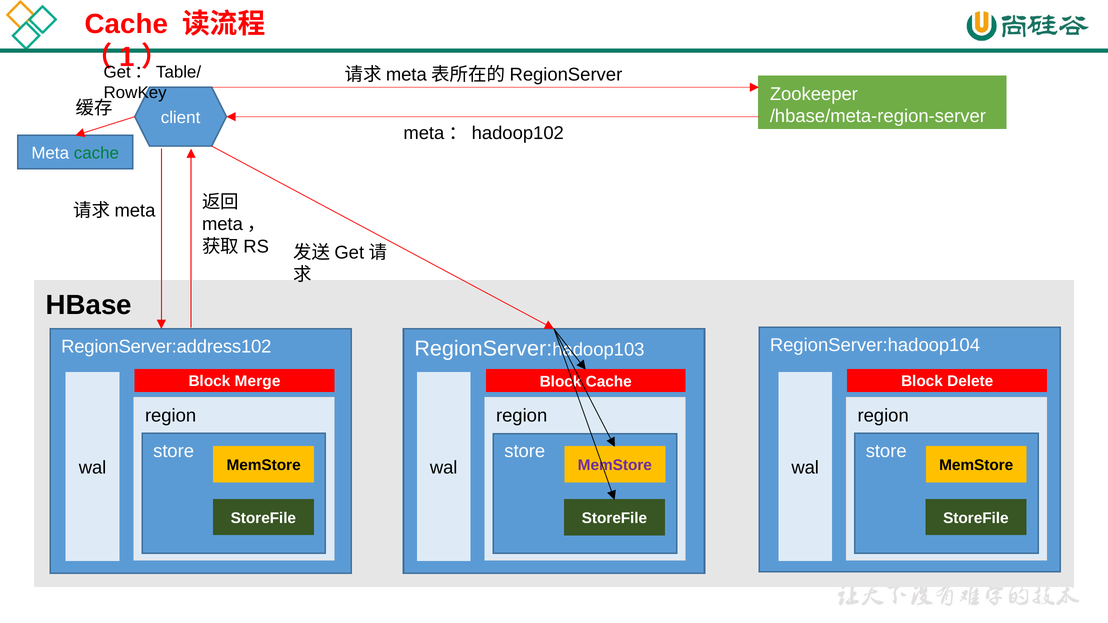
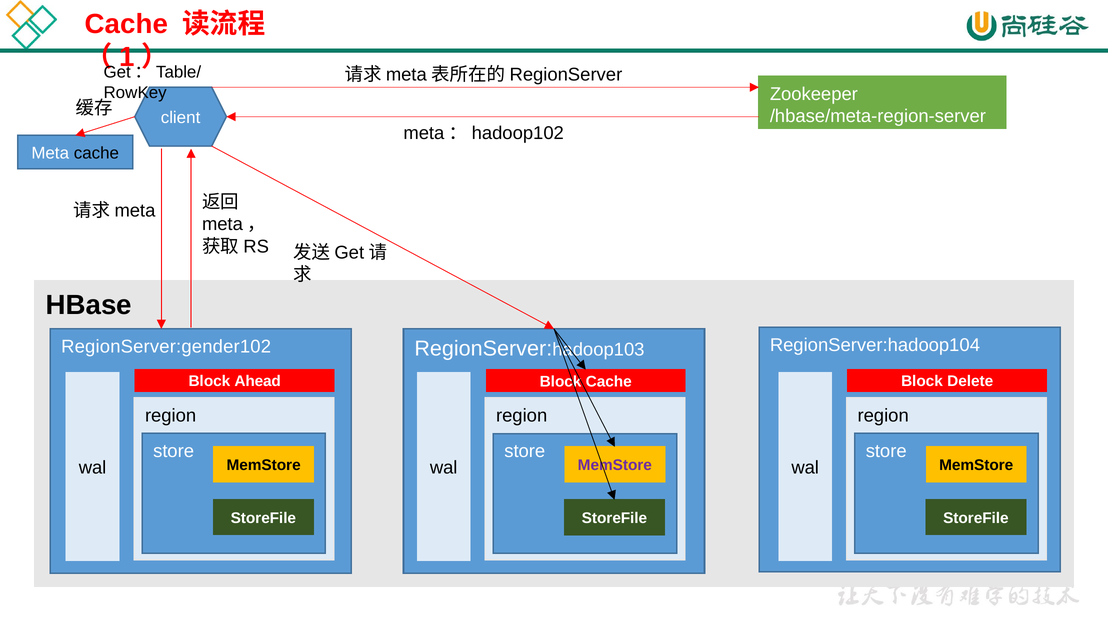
cache colour: green -> black (96, 153)
RegionServer:address102: RegionServer:address102 -> RegionServer:gender102 (166, 347)
Merge: Merge -> Ahead (258, 382)
